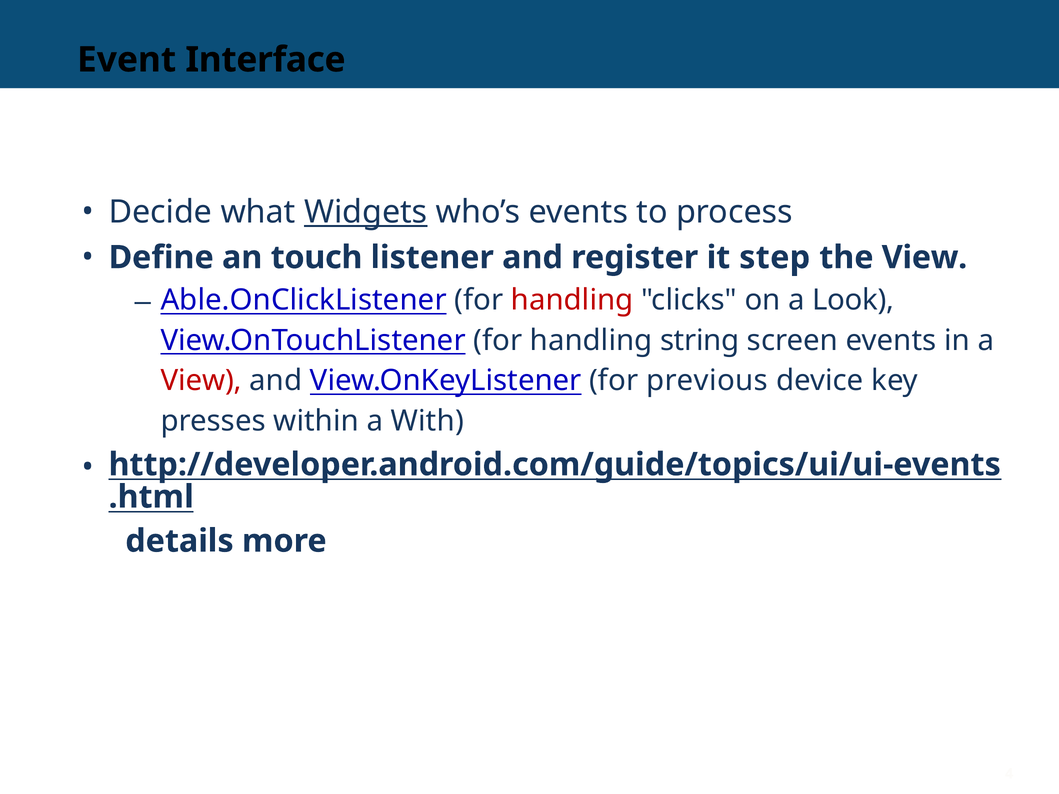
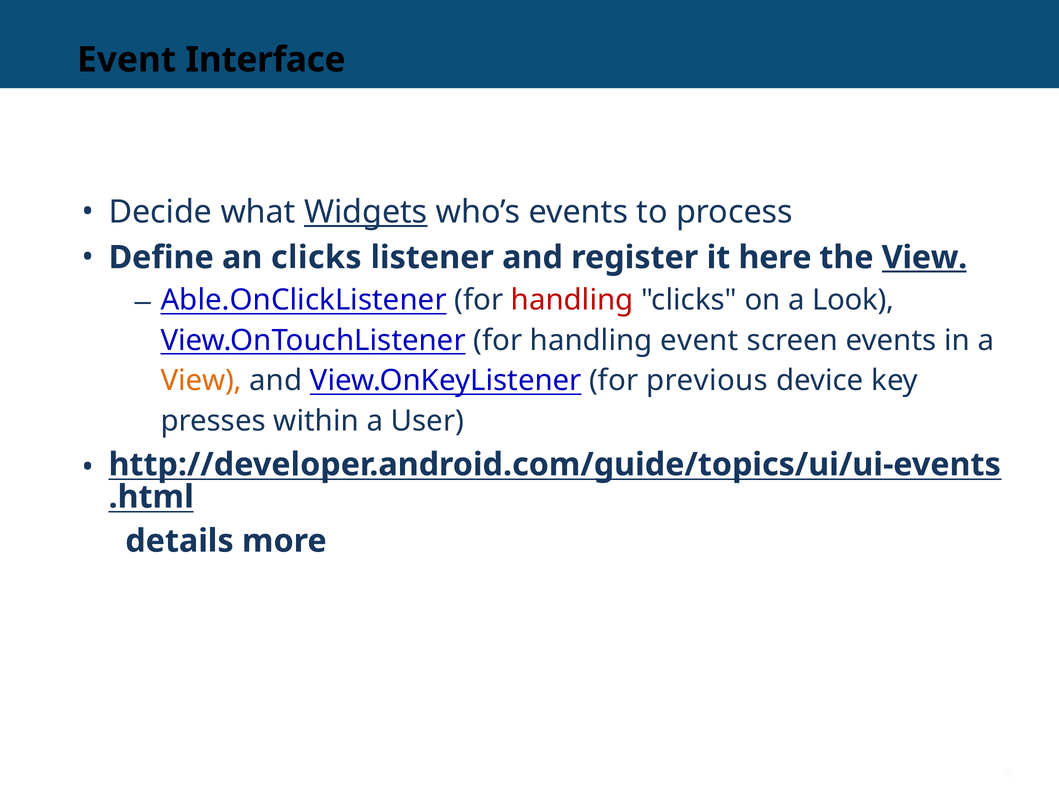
an touch: touch -> clicks (316, 258)
step: step -> here (775, 258)
View underline: none -> present (924, 258)
handling string: string -> event (699, 341)
View colour: red -> orange (201, 381)
With: With -> User (427, 421)
